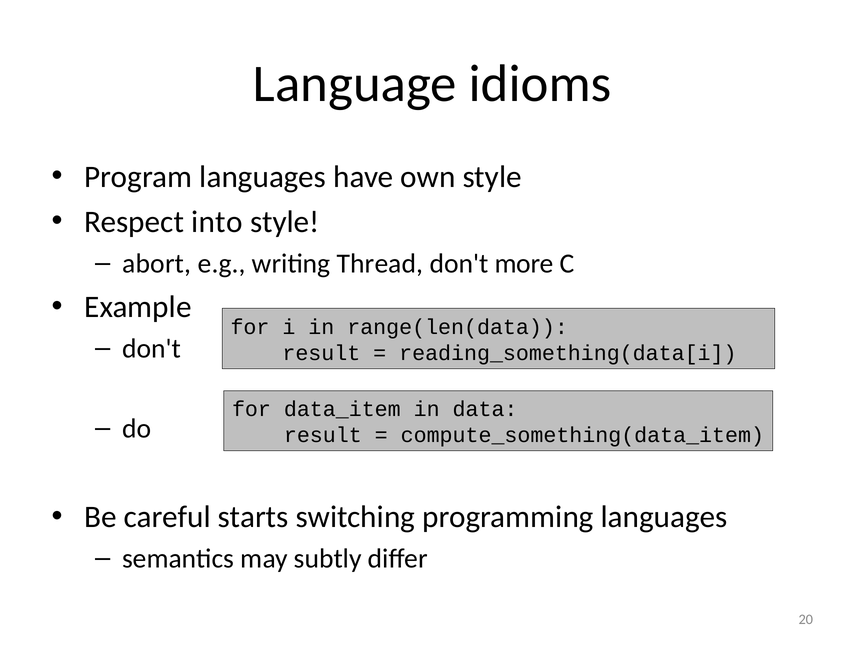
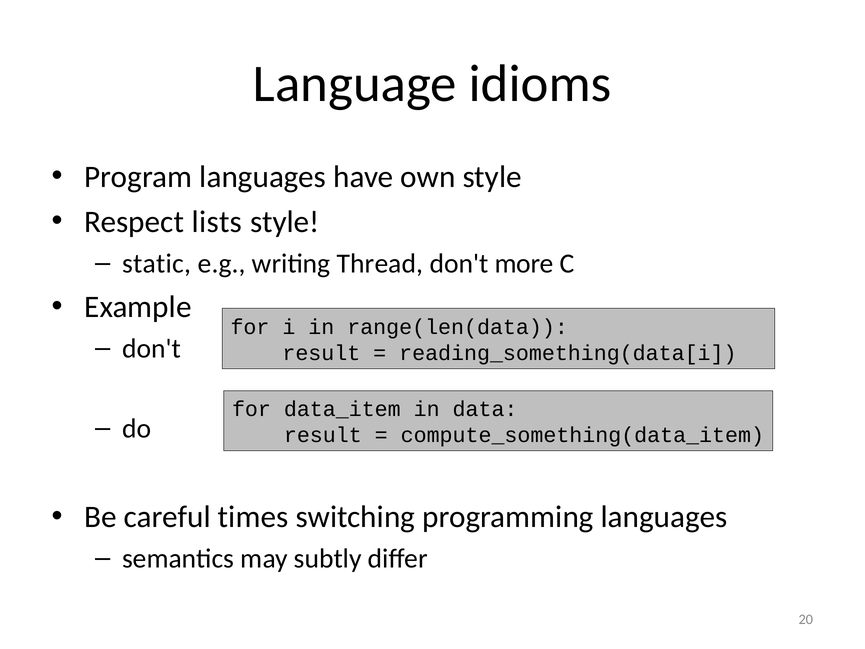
into: into -> lists (217, 222)
abort: abort -> static (157, 264)
starts: starts -> times (253, 517)
